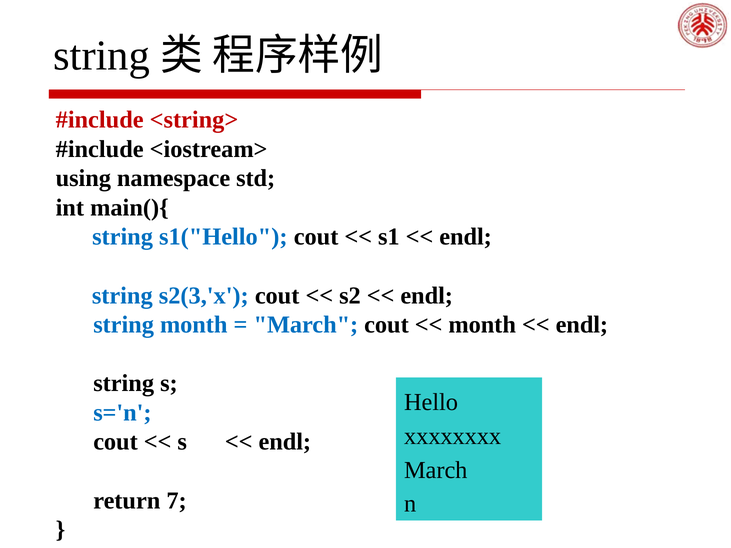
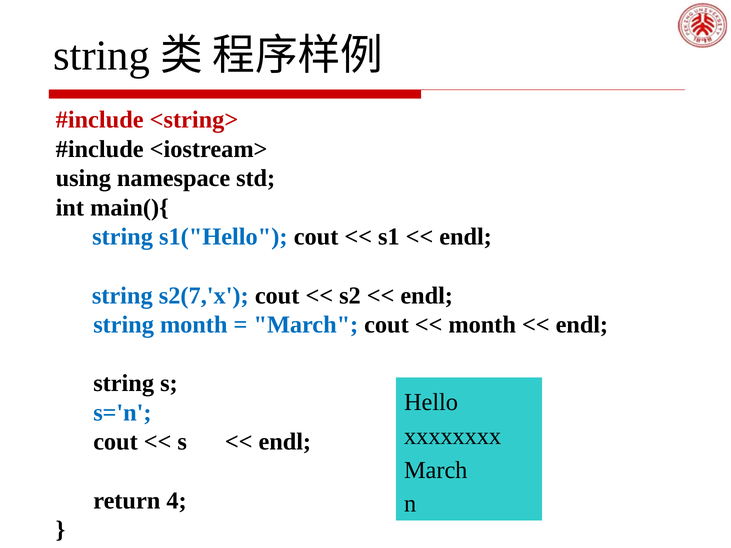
s2(3,'x: s2(3,'x -> s2(7,'x (204, 296)
7: 7 -> 4 (177, 501)
